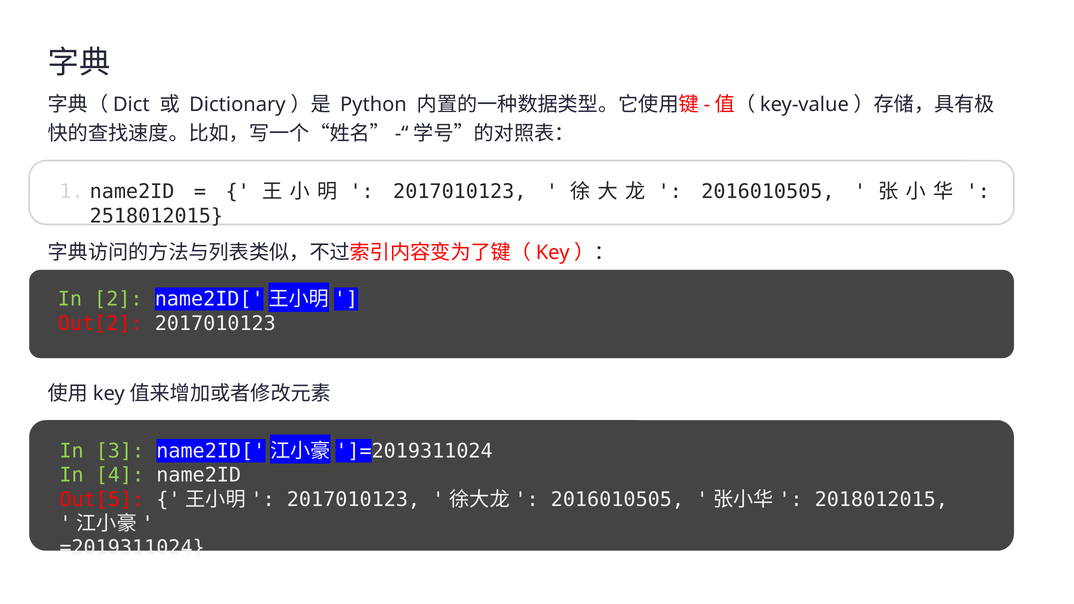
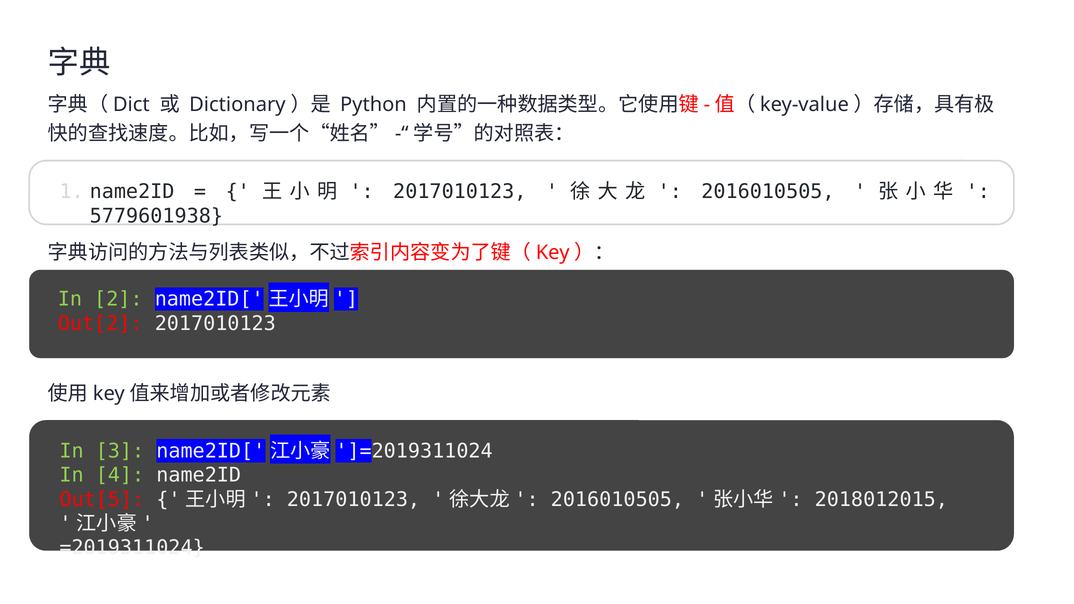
2518012015: 2518012015 -> 5779601938 (156, 216)
